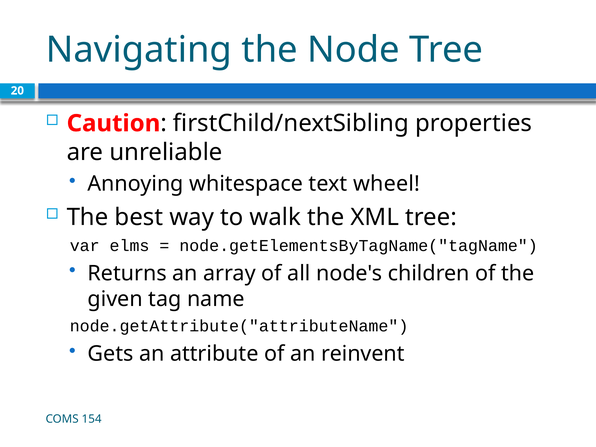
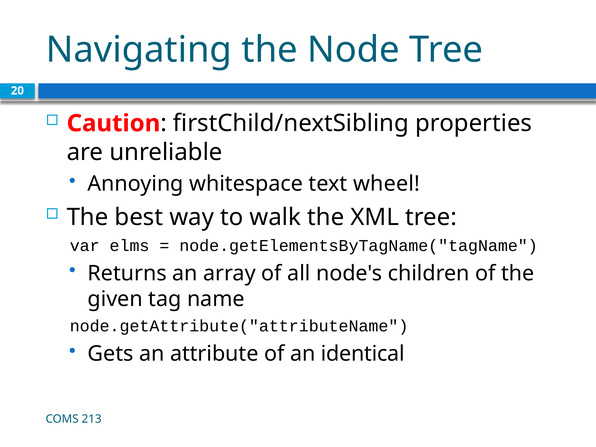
reinvent: reinvent -> identical (363, 354)
154: 154 -> 213 (92, 419)
